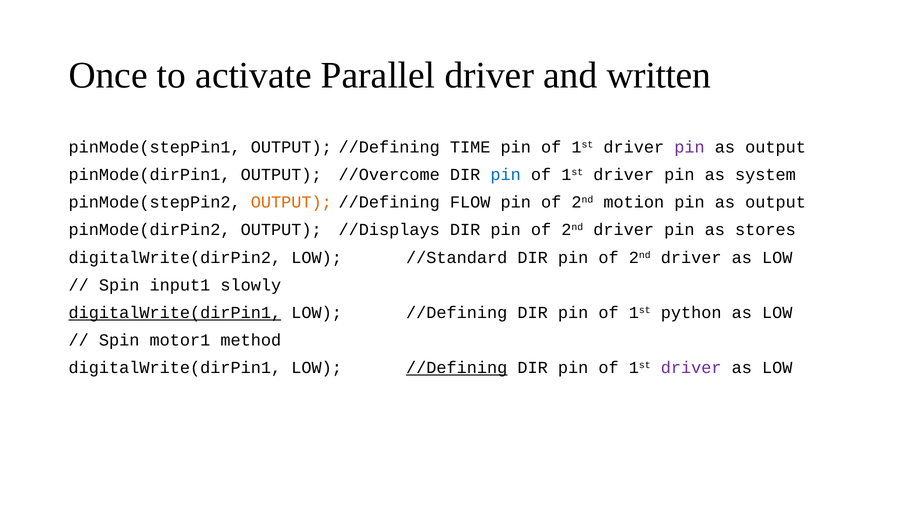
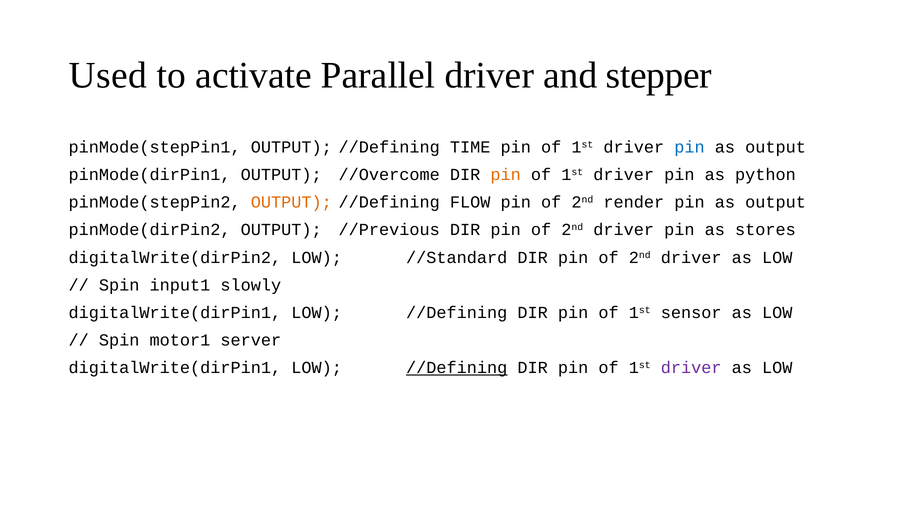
Once: Once -> Used (108, 76)
written: written -> stepper (659, 76)
pin colour: purple -> blue (689, 147)
pin colour: blue -> orange (506, 175)
system: system -> python (765, 175)
motion: motion -> render (634, 202)
//Displays: //Displays -> //Previous (389, 230)
digitalWrite(dirPin1 underline: present -> none (175, 313)
python: python -> sensor (691, 313)
method: method -> server (251, 340)
